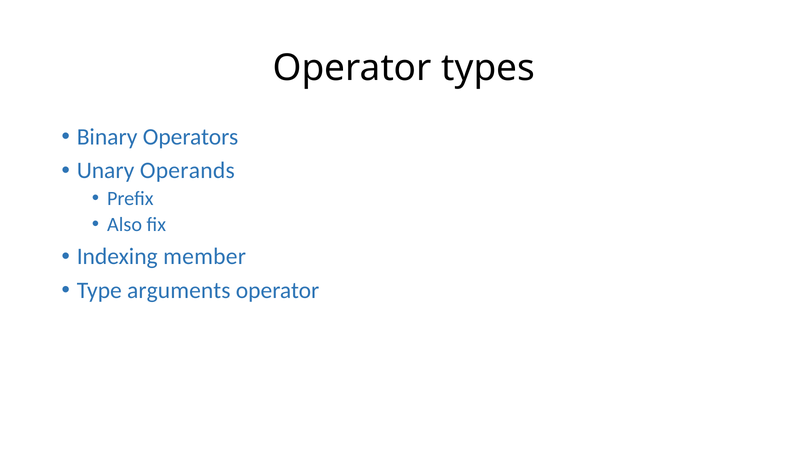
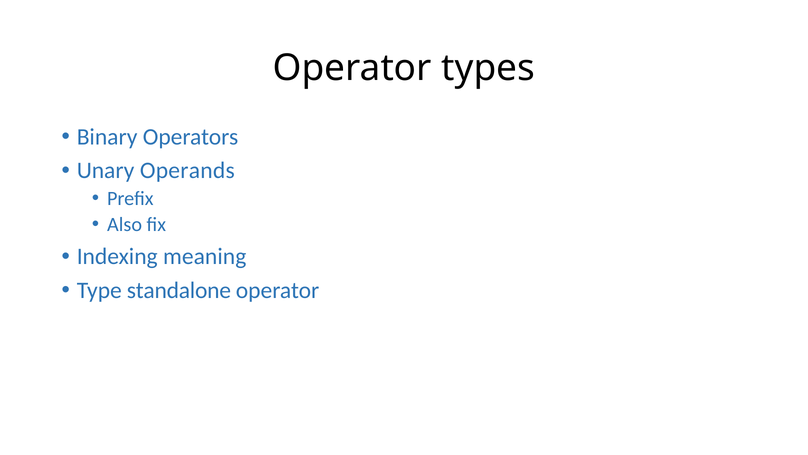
member: member -> meaning (205, 256)
arguments: arguments -> standalone (179, 290)
